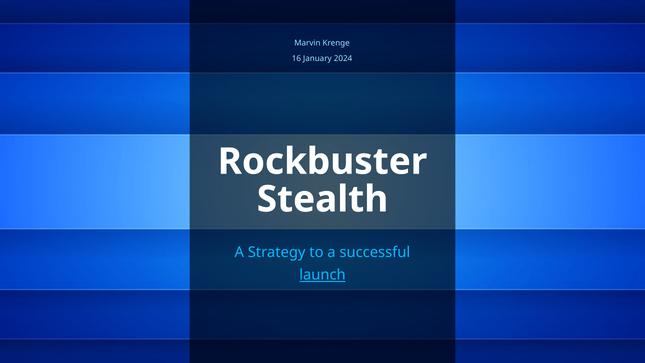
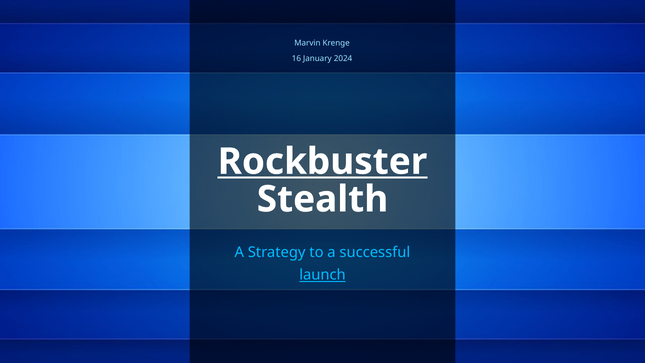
Rockbuster underline: none -> present (322, 161)
